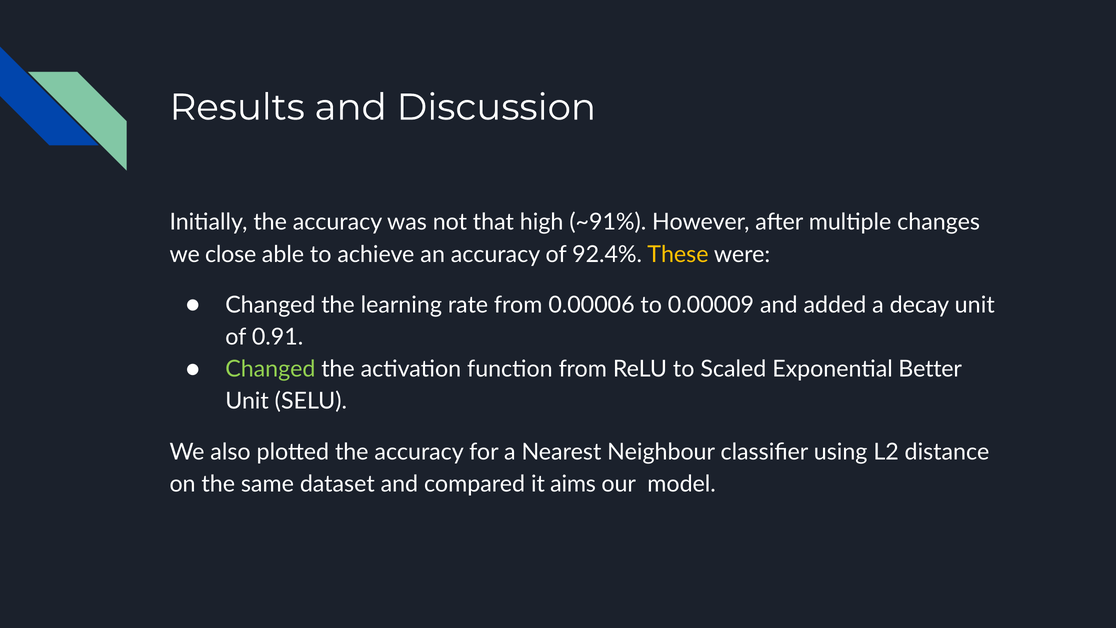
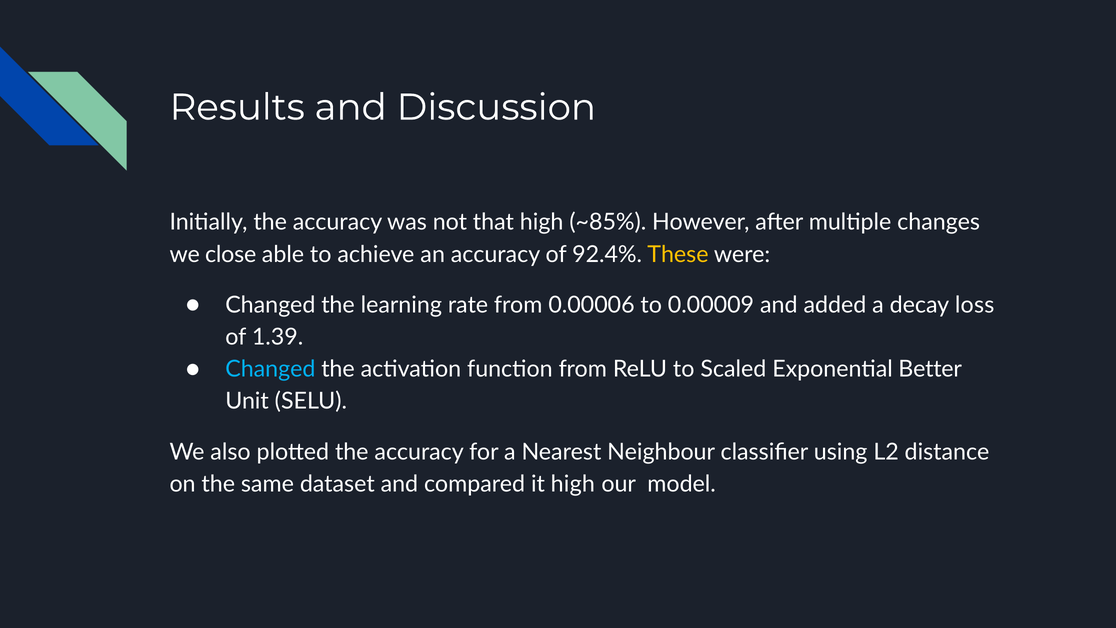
~91%: ~91% -> ~85% (608, 222)
decay unit: unit -> loss (975, 305)
0.91: 0.91 -> 1.39 (278, 337)
Changed colour: light green -> light blue (270, 369)
it aims: aims -> high (573, 484)
